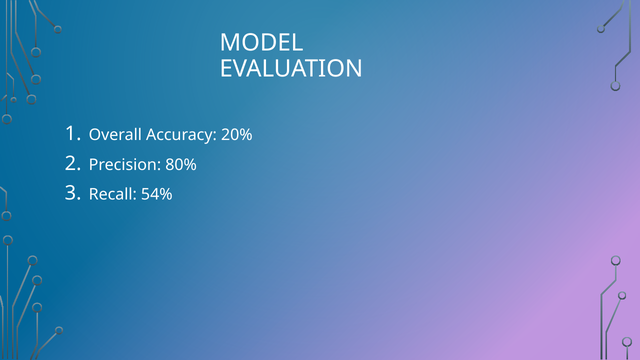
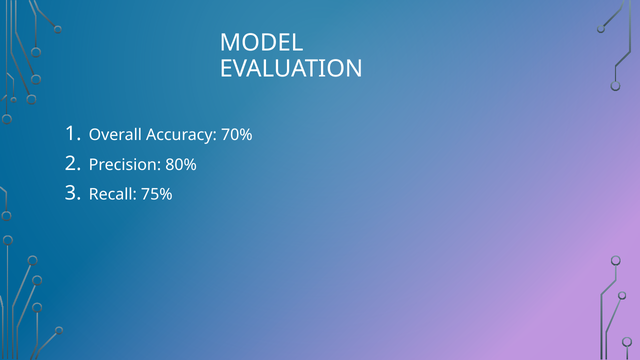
20%: 20% -> 70% (237, 135)
54%: 54% -> 75% (157, 194)
